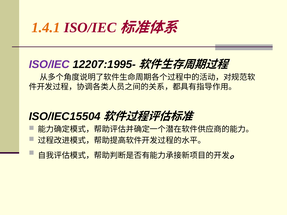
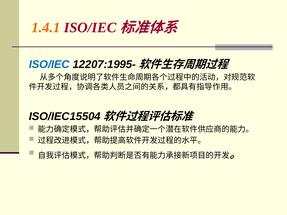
ISO/IEC colour: purple -> blue (49, 65)
